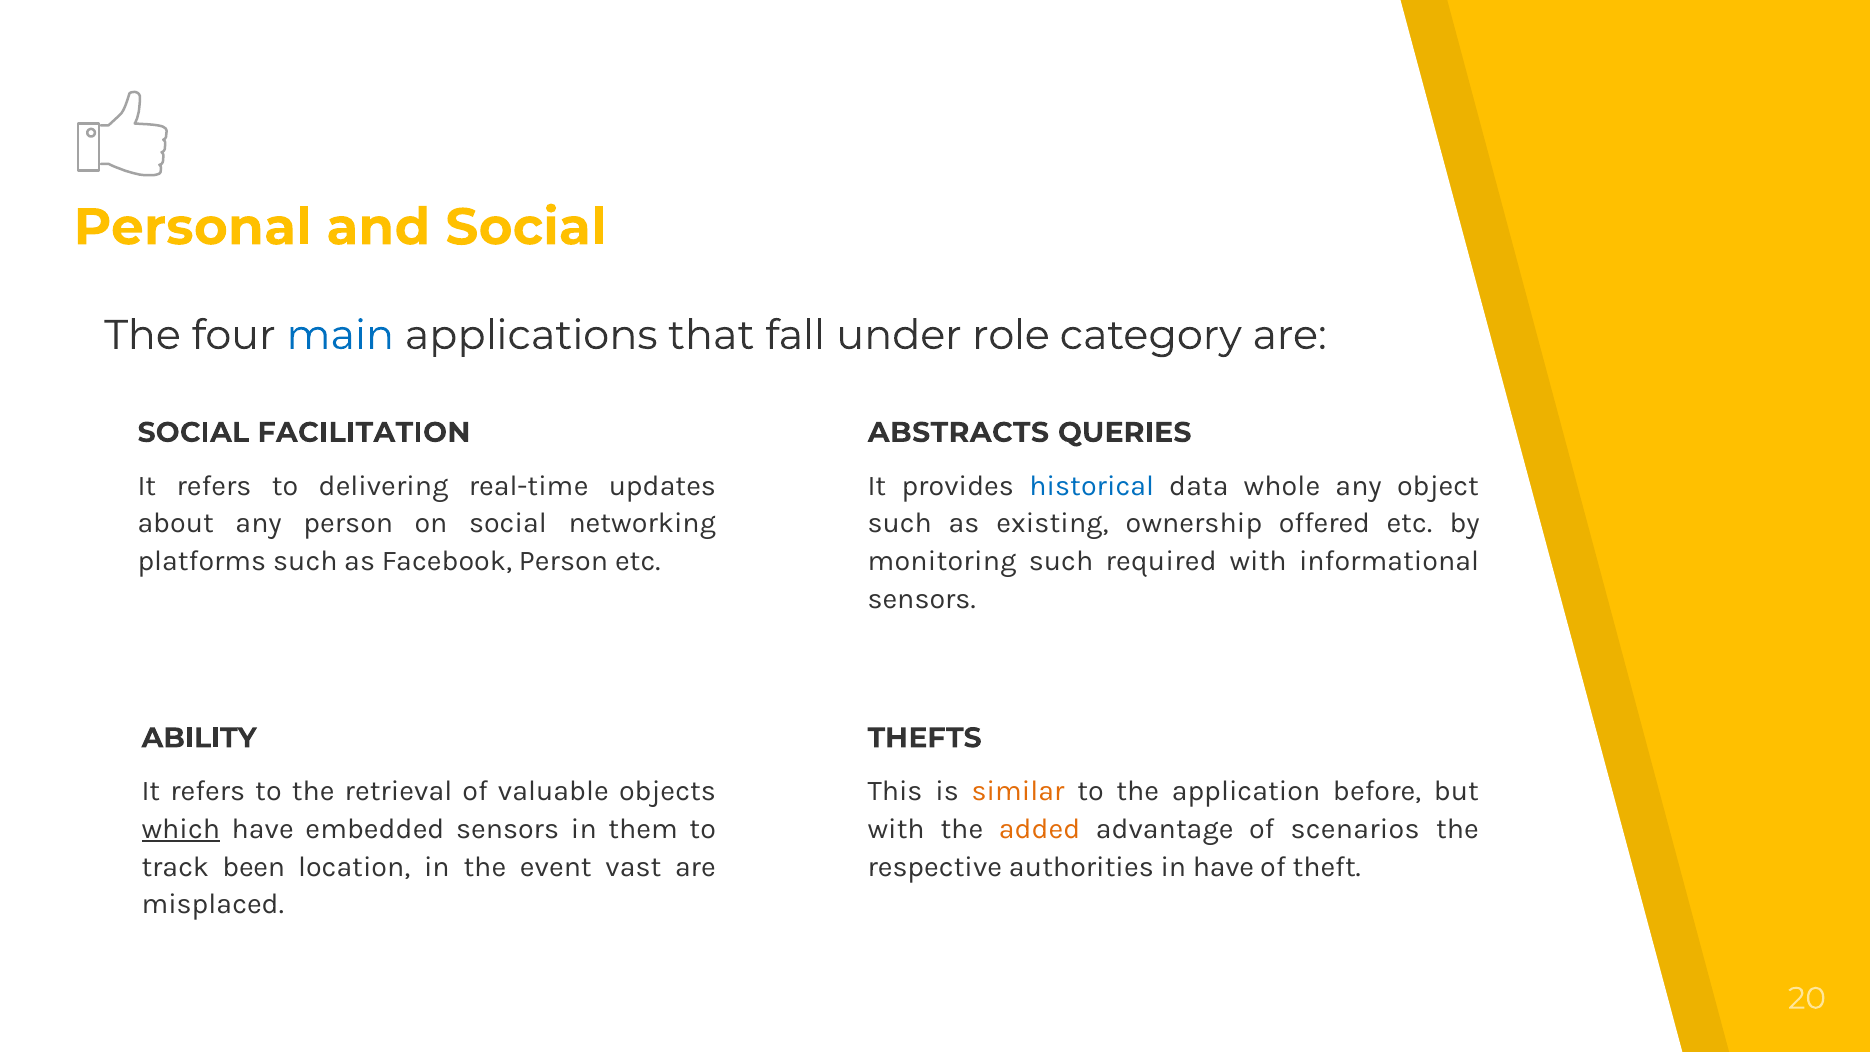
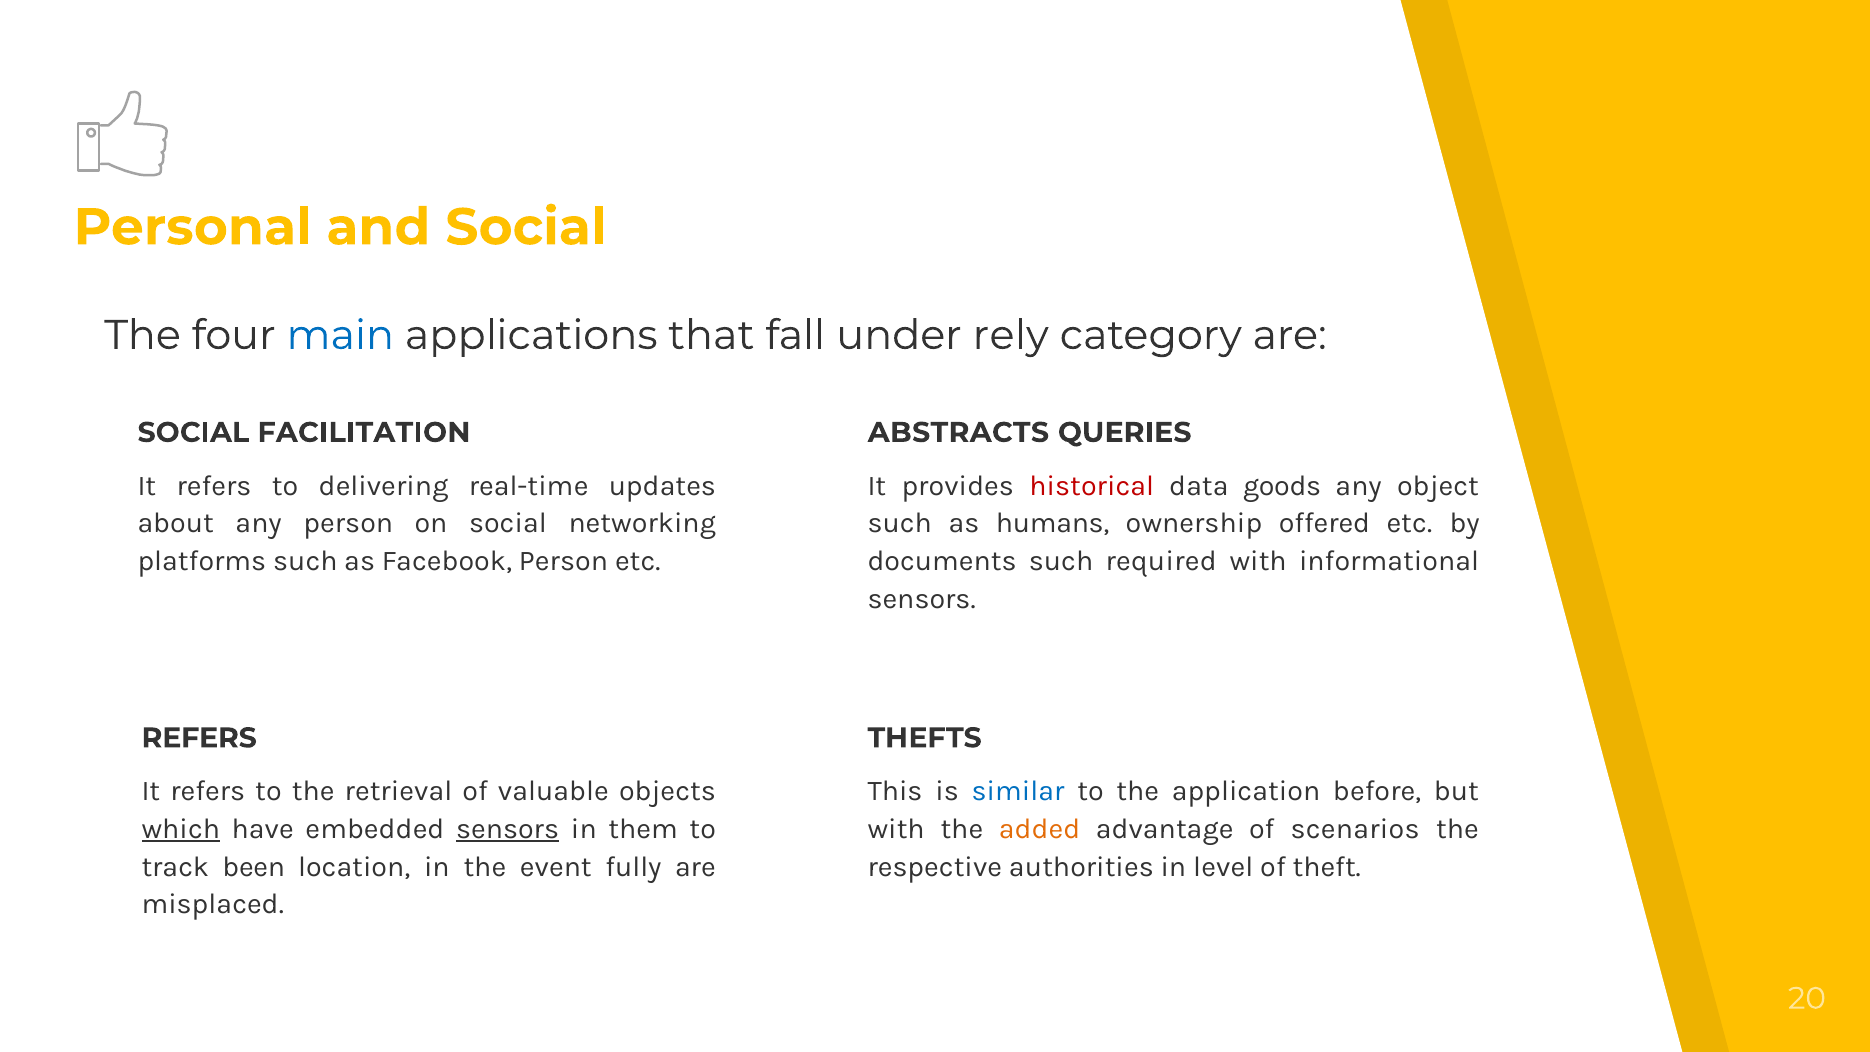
role: role -> rely (1011, 335)
historical colour: blue -> red (1092, 486)
whole: whole -> goods (1282, 486)
existing: existing -> humans (1053, 523)
monitoring: monitoring -> documents (942, 561)
ABILITY: ABILITY -> REFERS (199, 738)
similar colour: orange -> blue (1018, 791)
sensors underline: none -> present (508, 829)
vast: vast -> fully (633, 867)
in have: have -> level (1223, 867)
